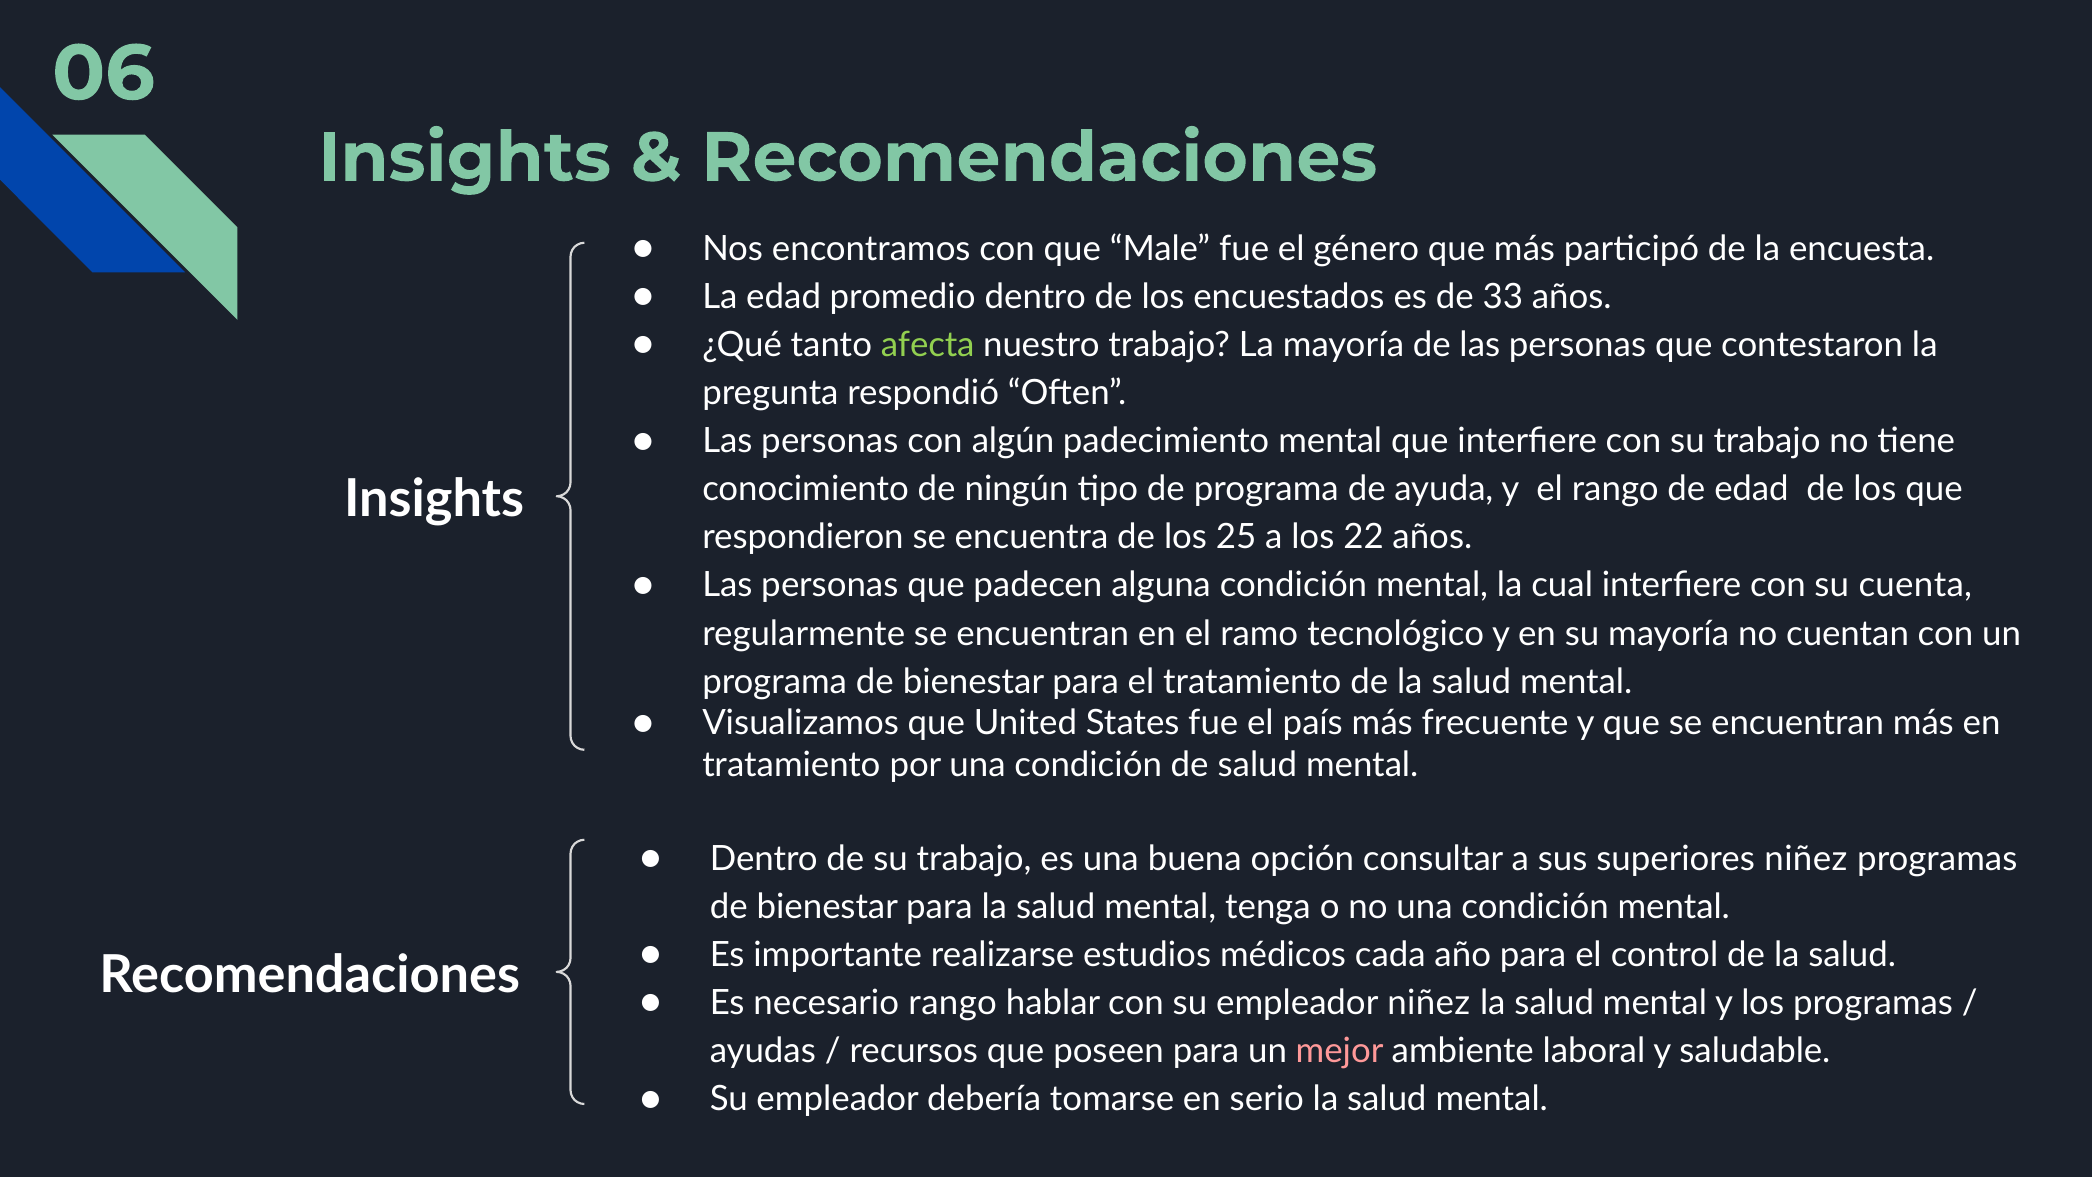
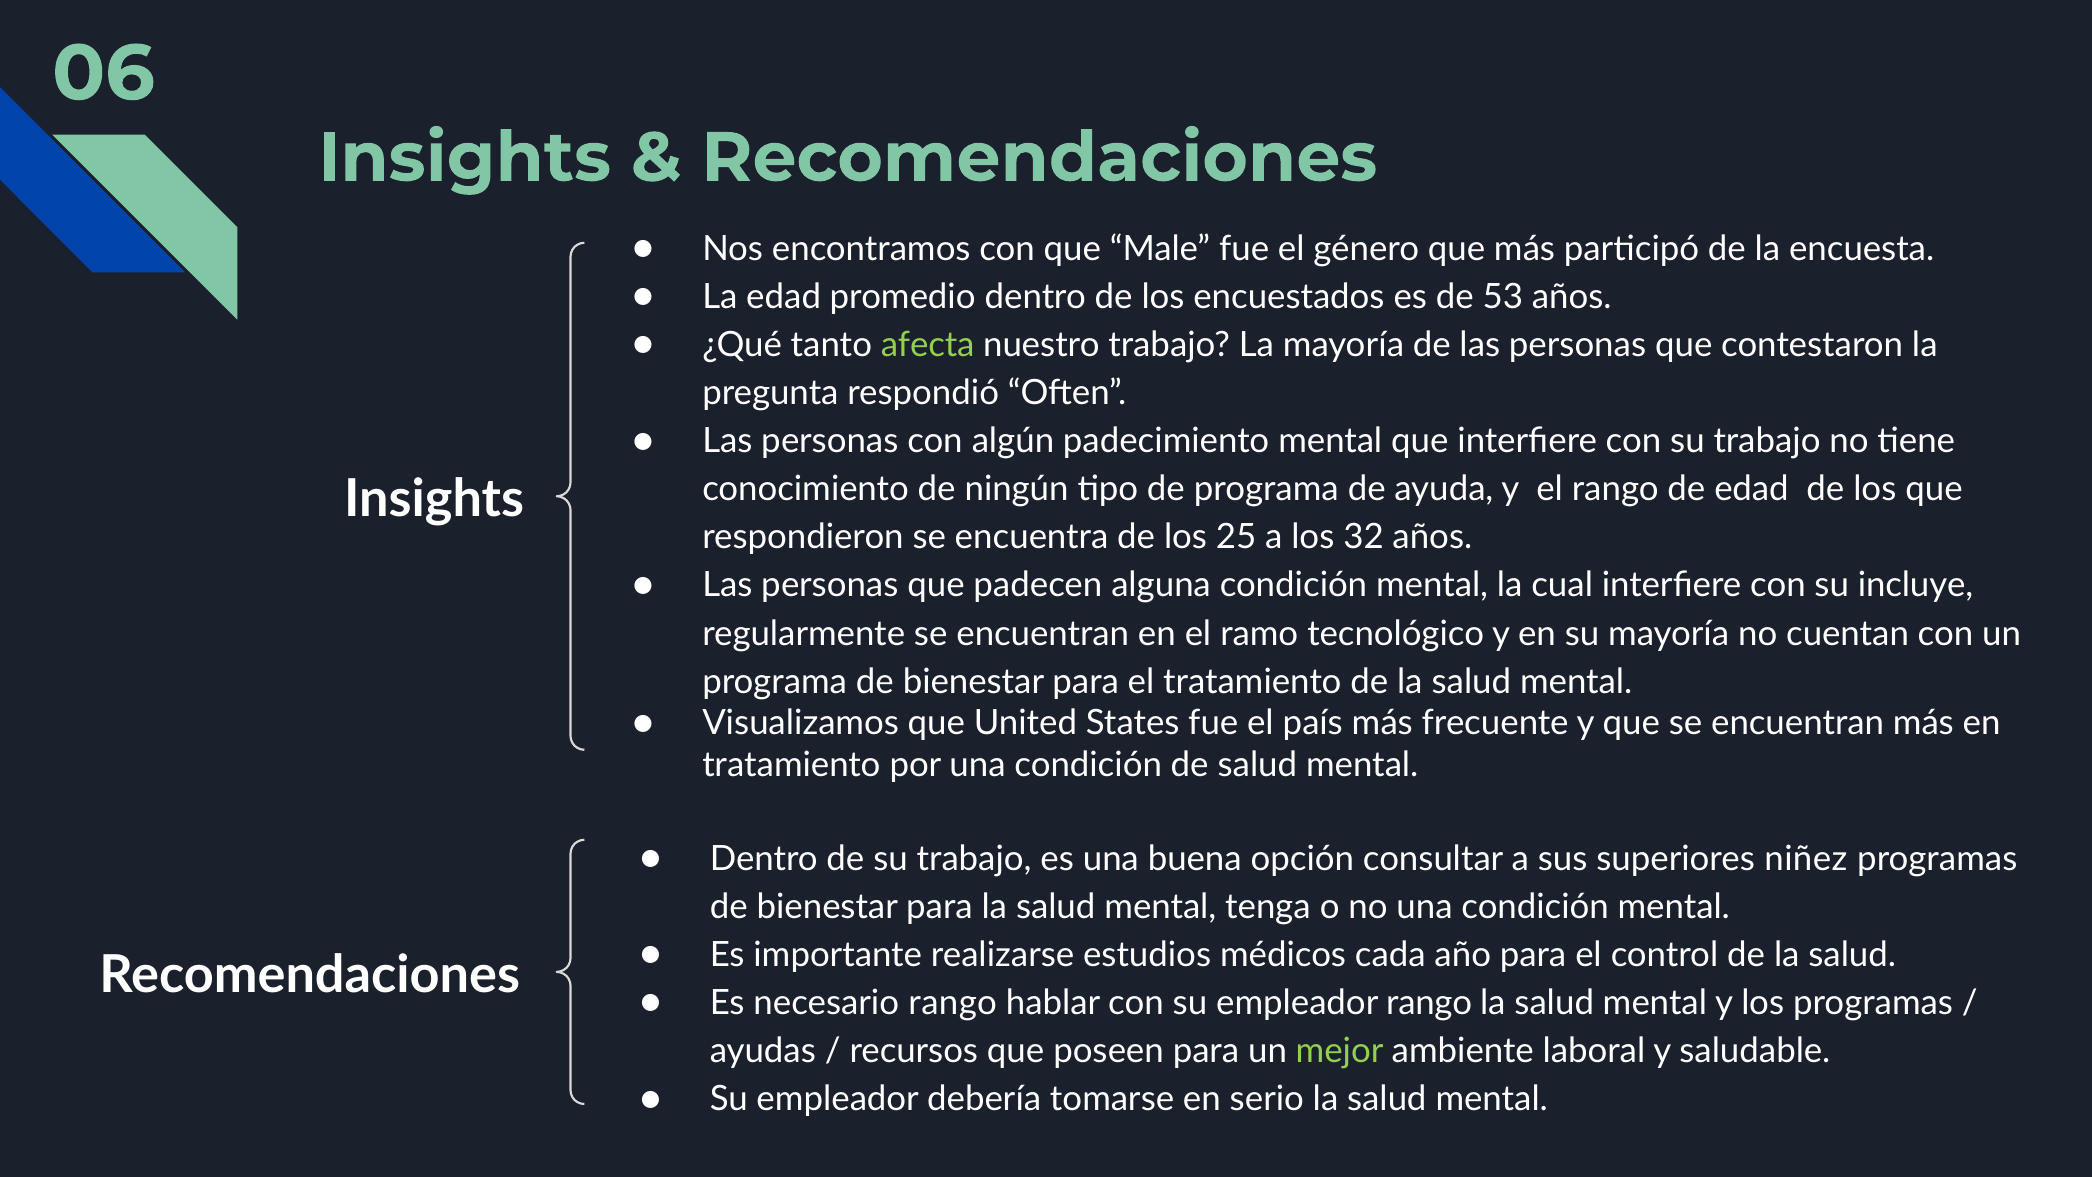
33: 33 -> 53 (1503, 297)
22: 22 -> 32 (1364, 537)
cuenta: cuenta -> incluye (1916, 585)
empleador niñez: niñez -> rango (1429, 1003)
mejor colour: pink -> light green (1340, 1051)
